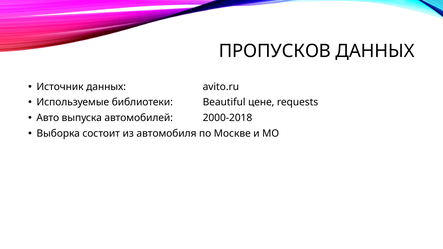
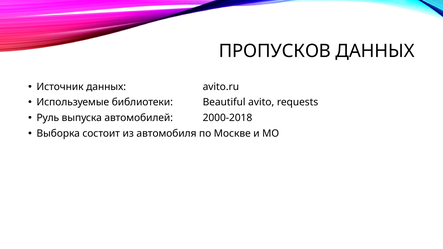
цене: цене -> avito (261, 102)
Авто: Авто -> Руль (48, 118)
